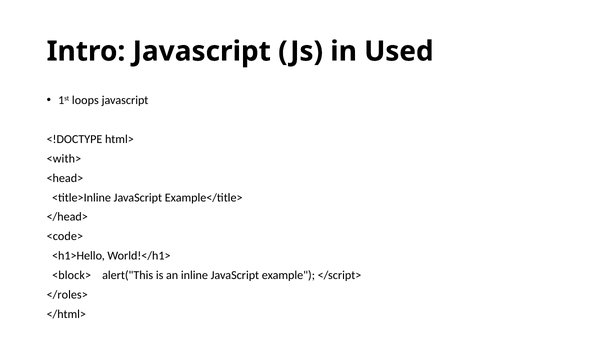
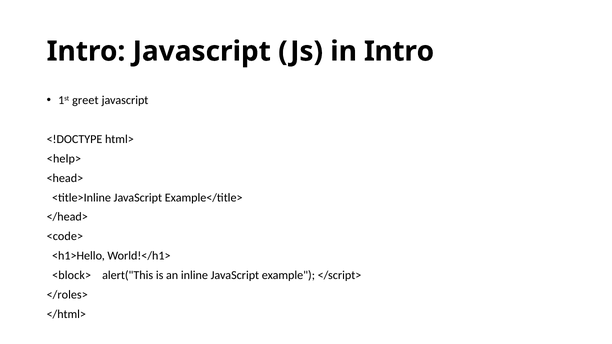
in Used: Used -> Intro (399, 51)
loops: loops -> greet (85, 100)
<with>: <with> -> <help> (64, 159)
